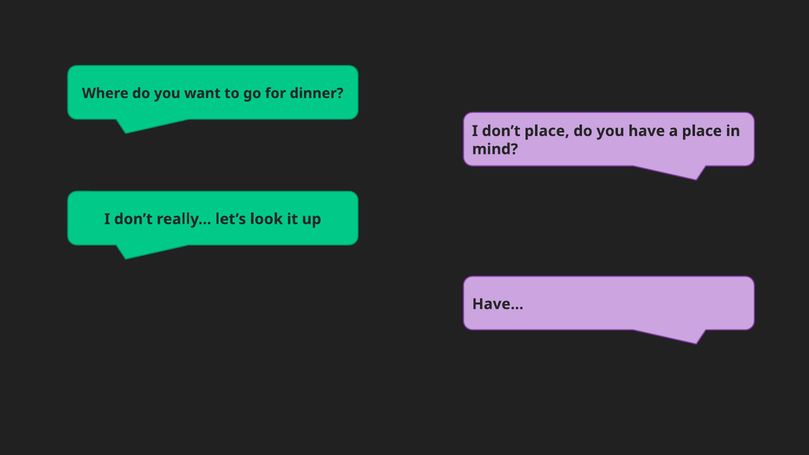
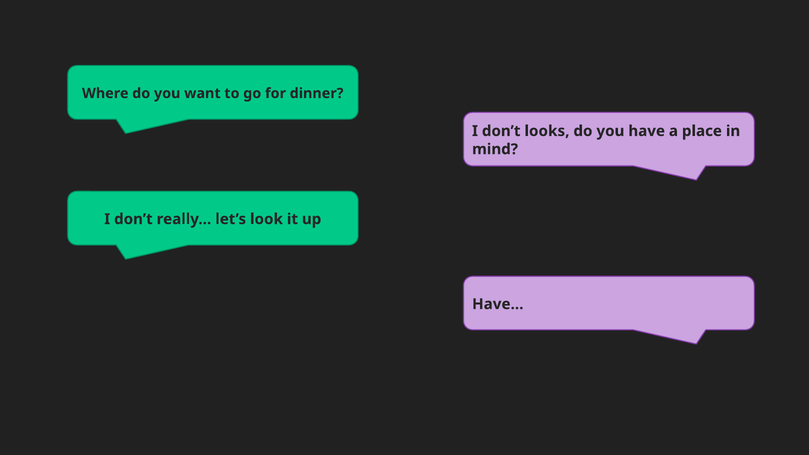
don’t place: place -> looks (547, 131)
